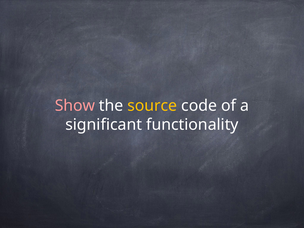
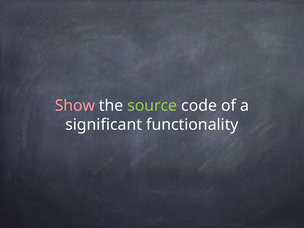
source colour: yellow -> light green (152, 106)
